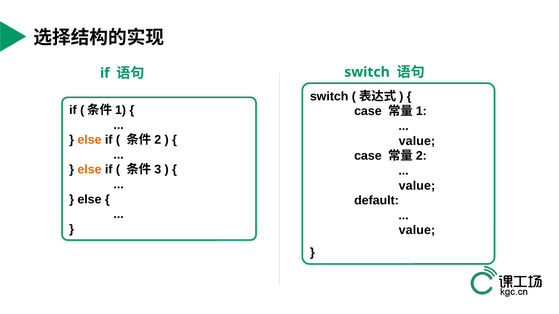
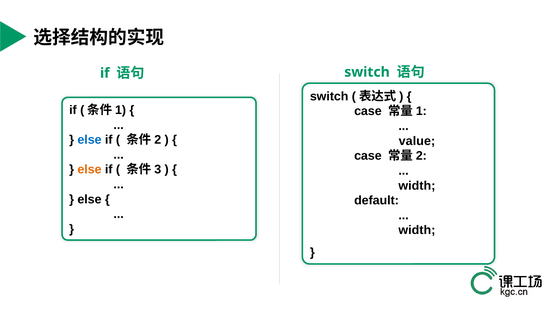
else colour: orange -> blue (89, 140)
value: value -> width (417, 186)
value: value -> width (417, 231)
